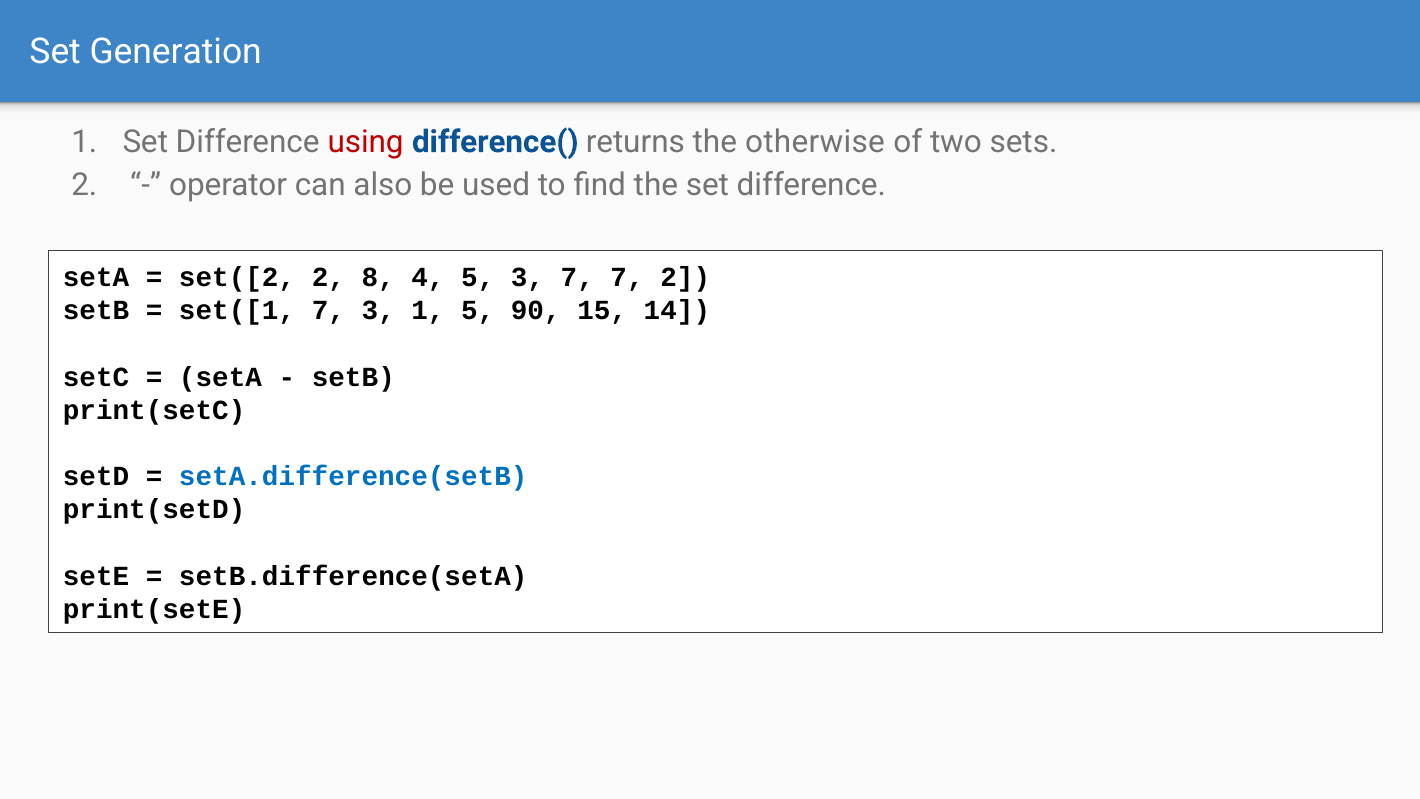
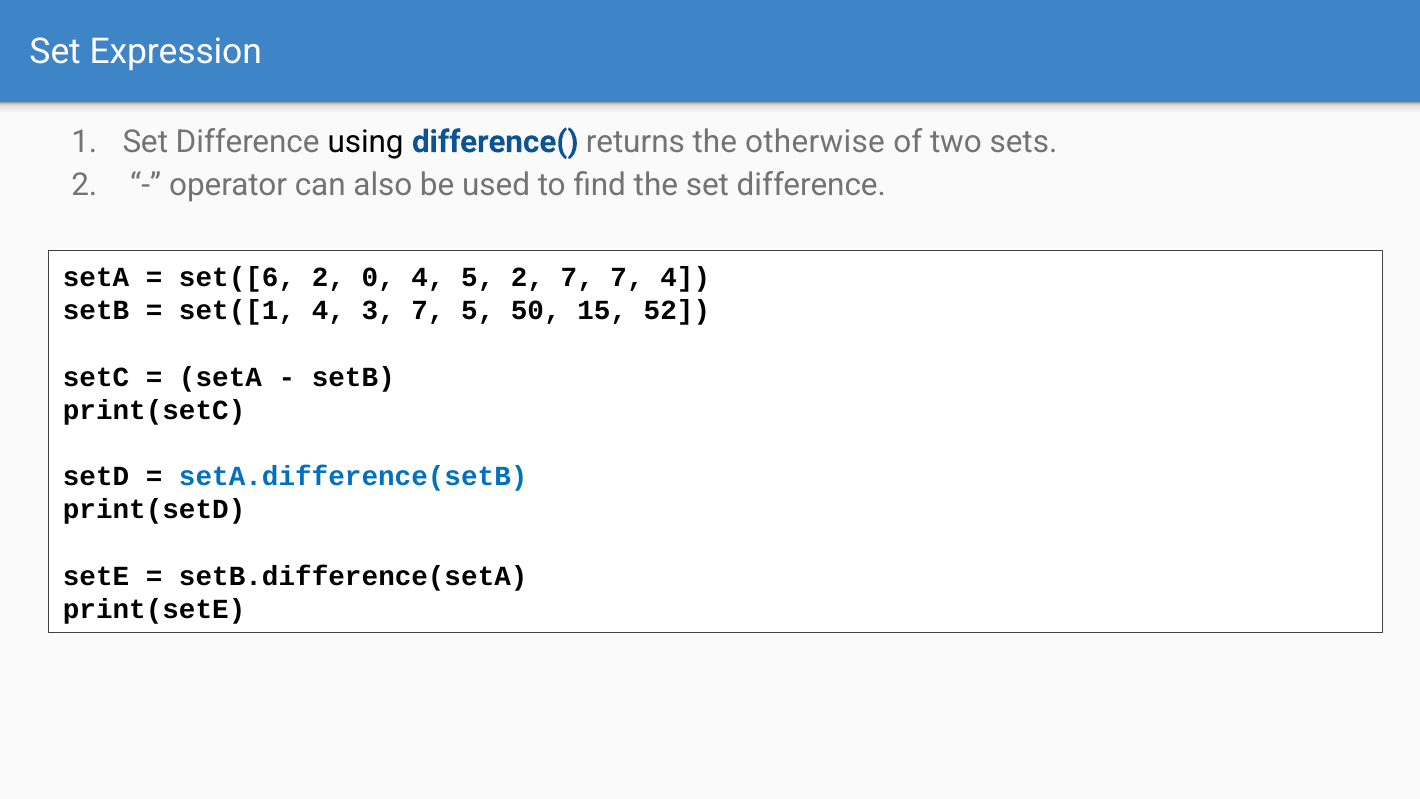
Generation: Generation -> Expression (176, 52)
using colour: red -> black (366, 142)
set([2: set([2 -> set([6 (237, 278)
8: 8 -> 0 (378, 278)
5 3: 3 -> 2 (527, 278)
7 2: 2 -> 4 (685, 278)
set([1 7: 7 -> 4 (328, 311)
3 1: 1 -> 7 (428, 311)
90: 90 -> 50 (536, 311)
14: 14 -> 52 (677, 311)
